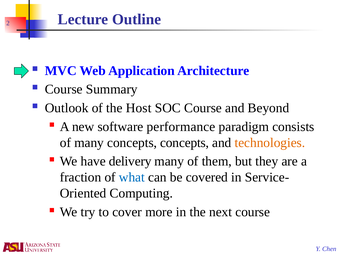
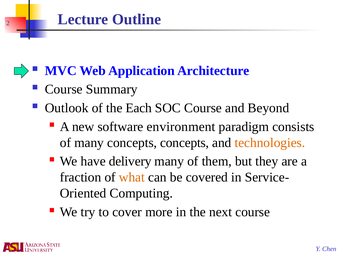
Host: Host -> Each (139, 108)
performance: performance -> environment (181, 127)
what colour: blue -> orange (132, 177)
